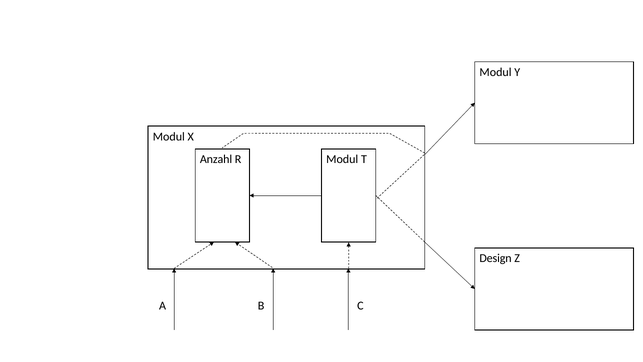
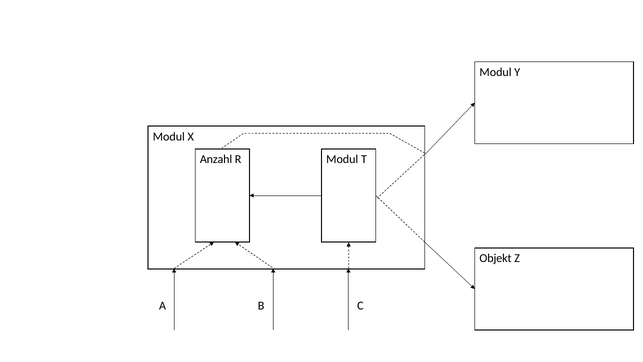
Design: Design -> Objekt (496, 258)
